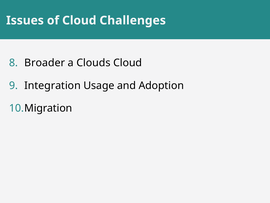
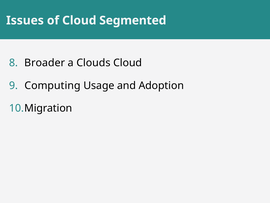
Challenges: Challenges -> Segmented (133, 20)
Integration: Integration -> Computing (52, 85)
